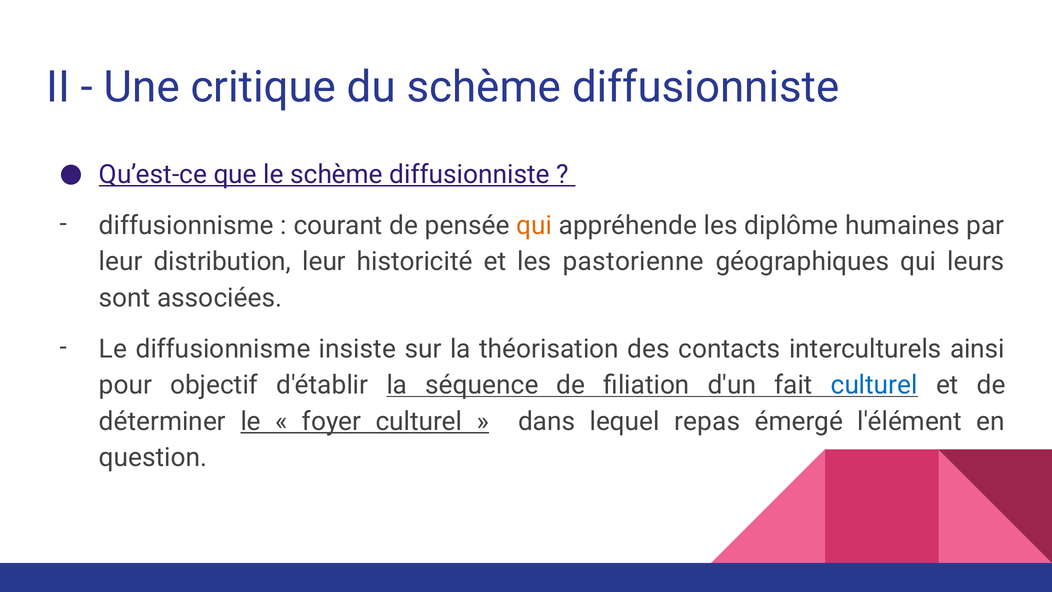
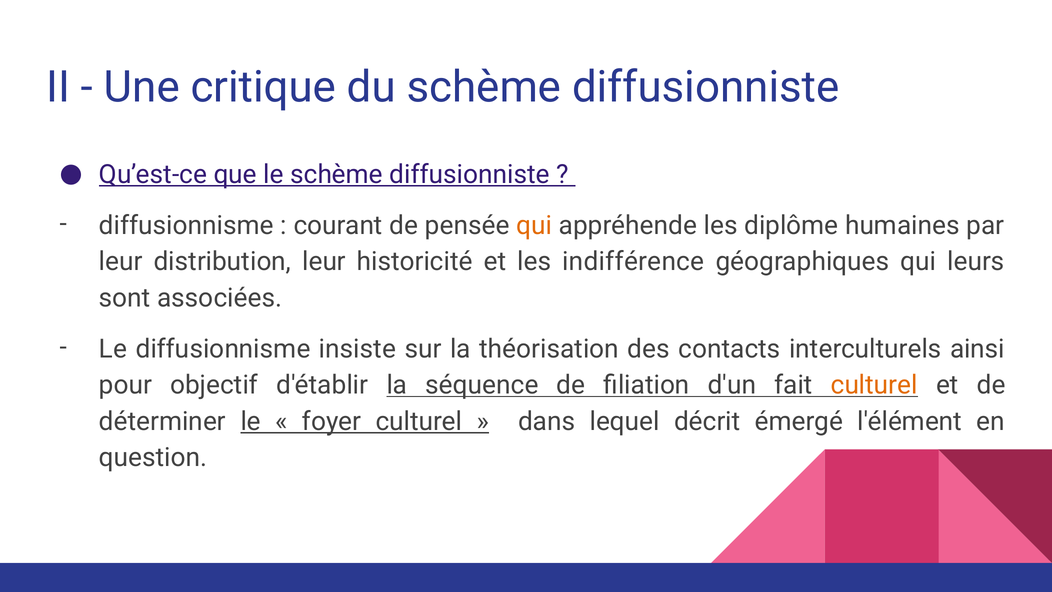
pastorienne: pastorienne -> indifférence (633, 262)
culturel colour: blue -> orange (874, 385)
repas: repas -> décrit (707, 421)
